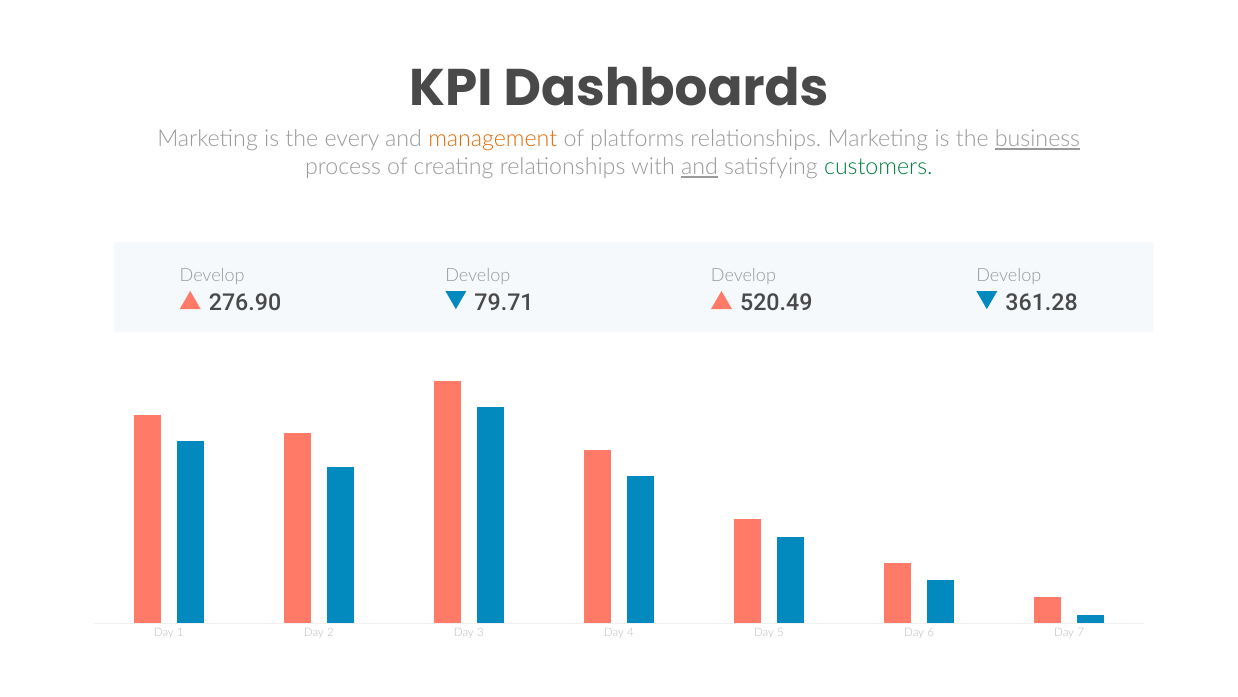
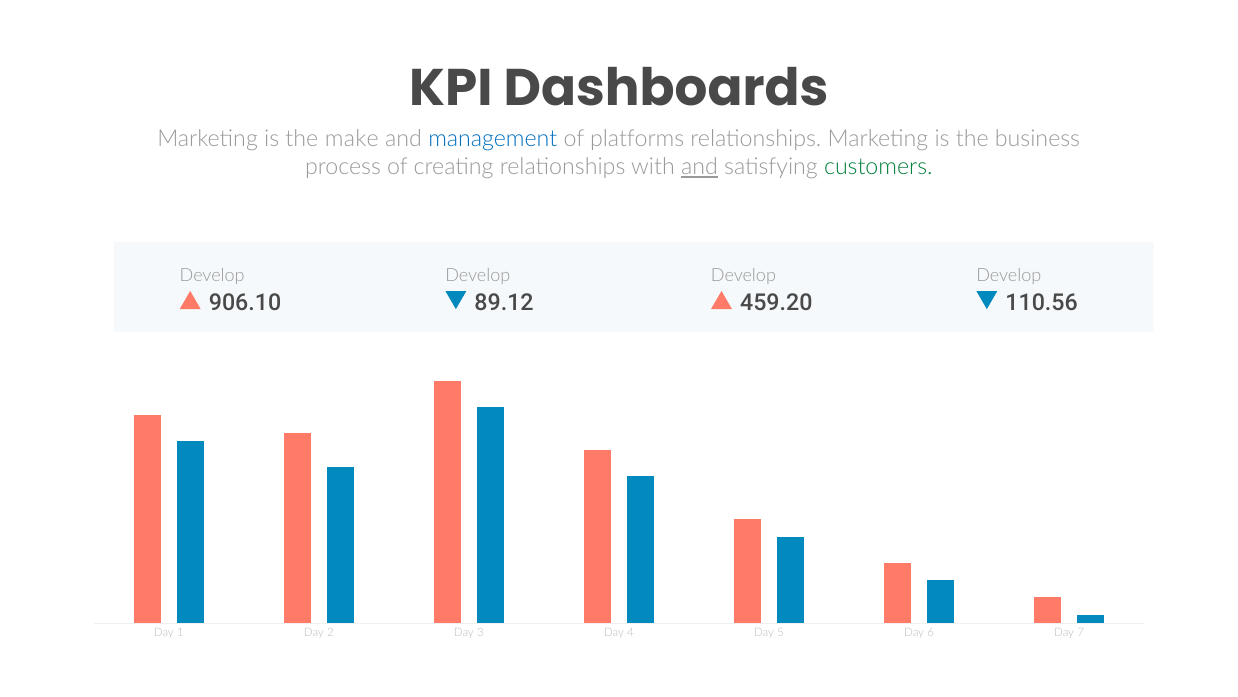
every: every -> make (352, 139)
management colour: orange -> blue (493, 139)
business underline: present -> none (1038, 139)
276.90: 276.90 -> 906.10 (245, 302)
79.71: 79.71 -> 89.12 (504, 302)
520.49: 520.49 -> 459.20 (776, 302)
361.28: 361.28 -> 110.56 (1042, 302)
